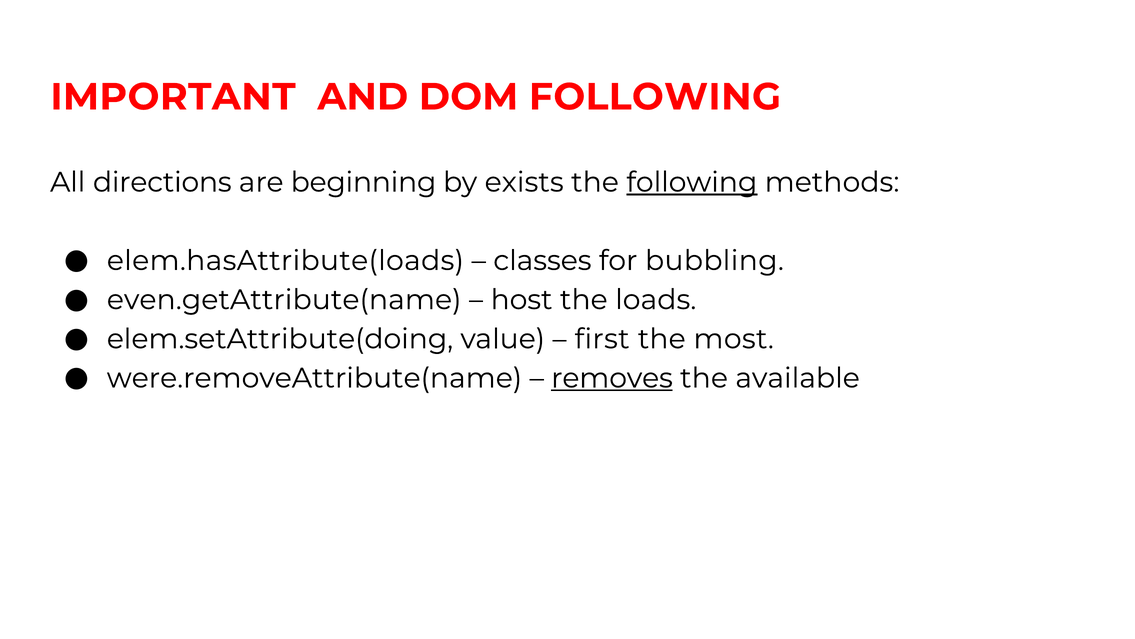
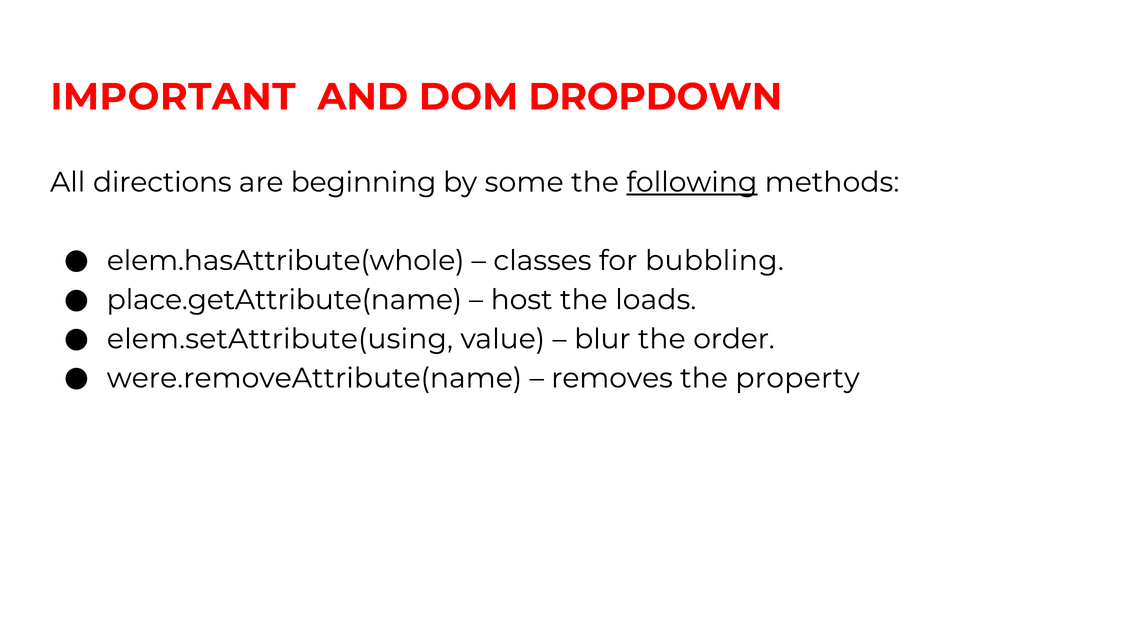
DOM FOLLOWING: FOLLOWING -> DROPDOWN (655, 97)
exists: exists -> some (524, 182)
elem.hasAttribute(loads: elem.hasAttribute(loads -> elem.hasAttribute(whole (286, 260)
even.getAttribute(name: even.getAttribute(name -> place.getAttribute(name (284, 300)
elem.setAttribute(doing: elem.setAttribute(doing -> elem.setAttribute(using (280, 339)
first: first -> blur (602, 339)
most: most -> order (734, 339)
removes underline: present -> none (612, 378)
available: available -> property (797, 378)
